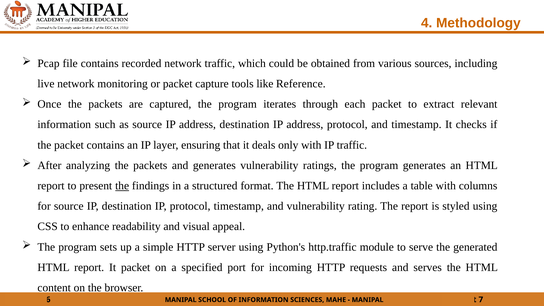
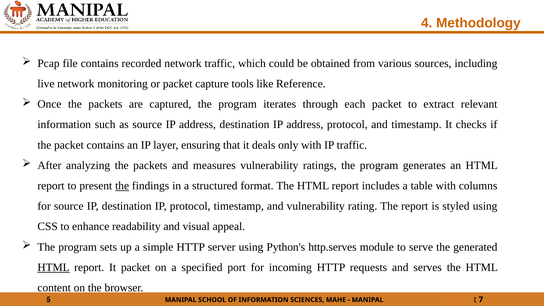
and generates: generates -> measures (214, 165)
http.traffic: http.traffic -> http.serves (332, 247)
HTML underline: none -> present (54, 267)
